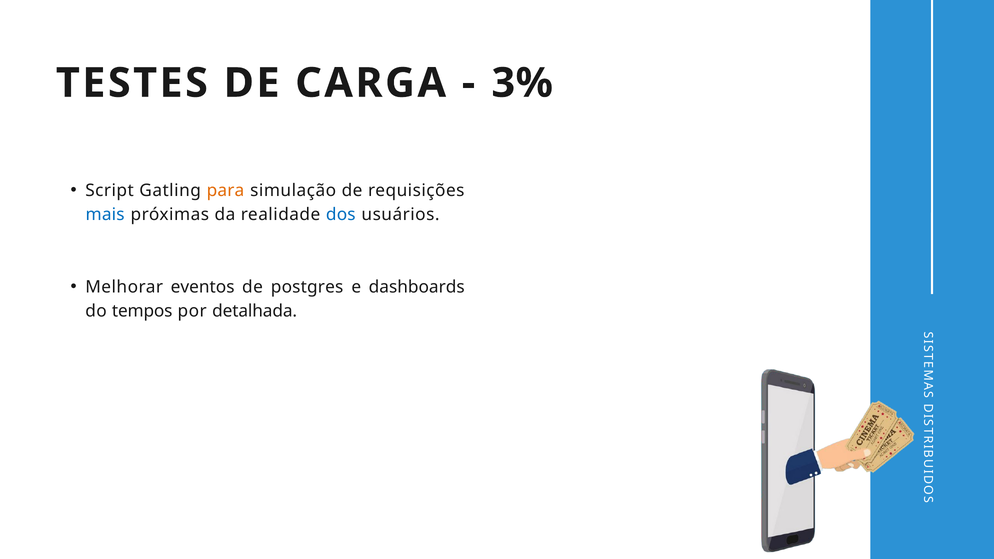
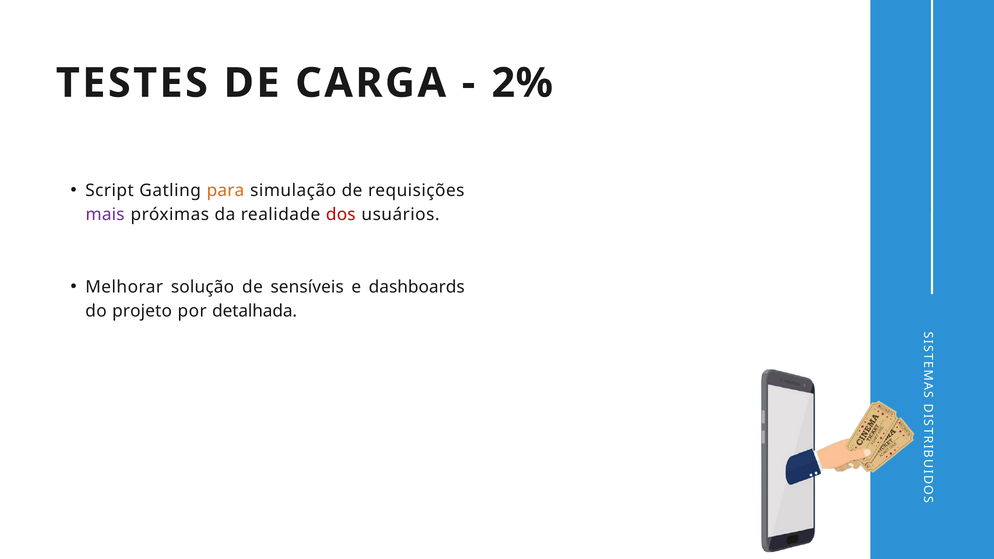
3%: 3% -> 2% (522, 83)
mais colour: blue -> purple (105, 215)
dos colour: blue -> red (341, 215)
eventos: eventos -> solução (203, 287)
postgres: postgres -> sensíveis (307, 287)
tempos: tempos -> projeto (142, 311)
